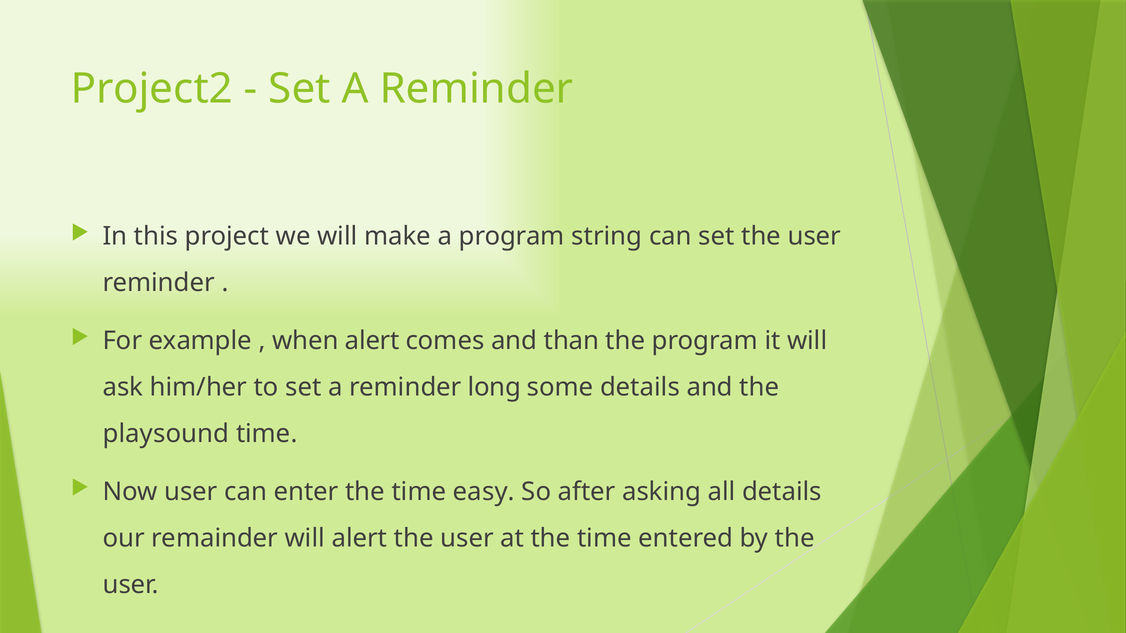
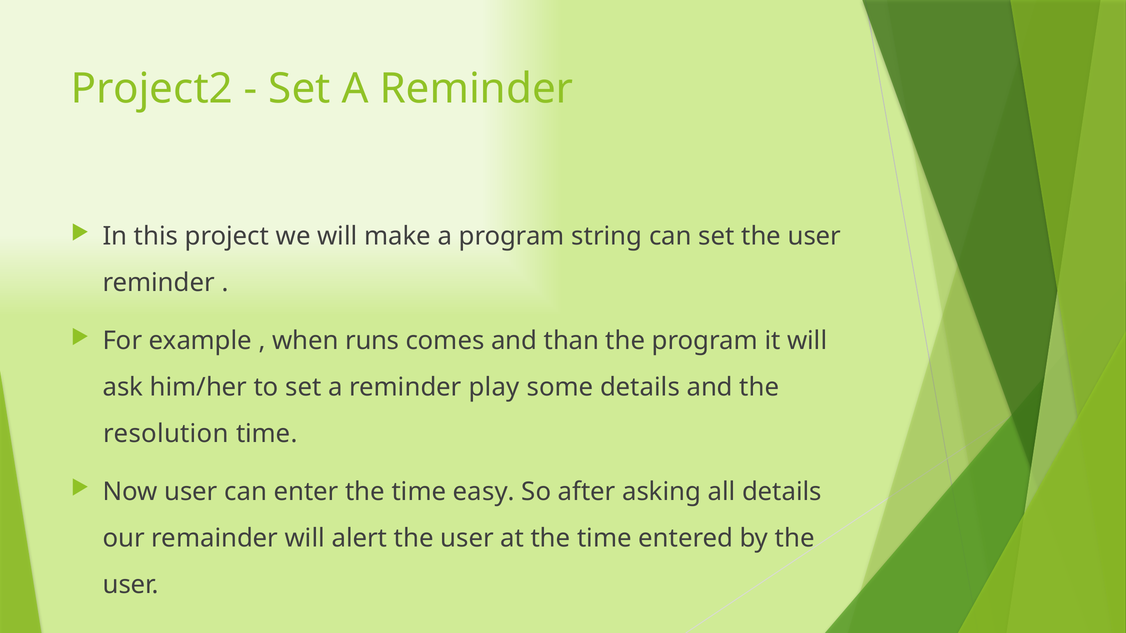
when alert: alert -> runs (372, 341)
long: long -> play (494, 387)
playsound: playsound -> resolution (166, 434)
